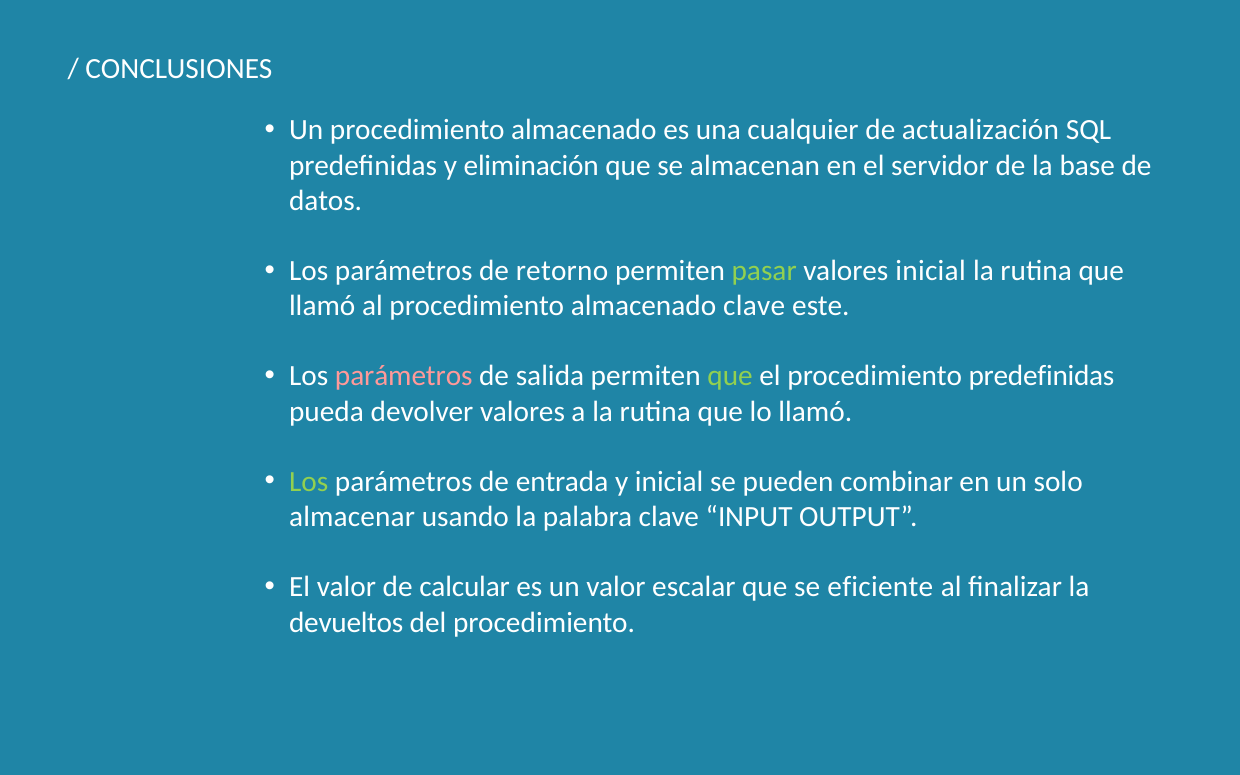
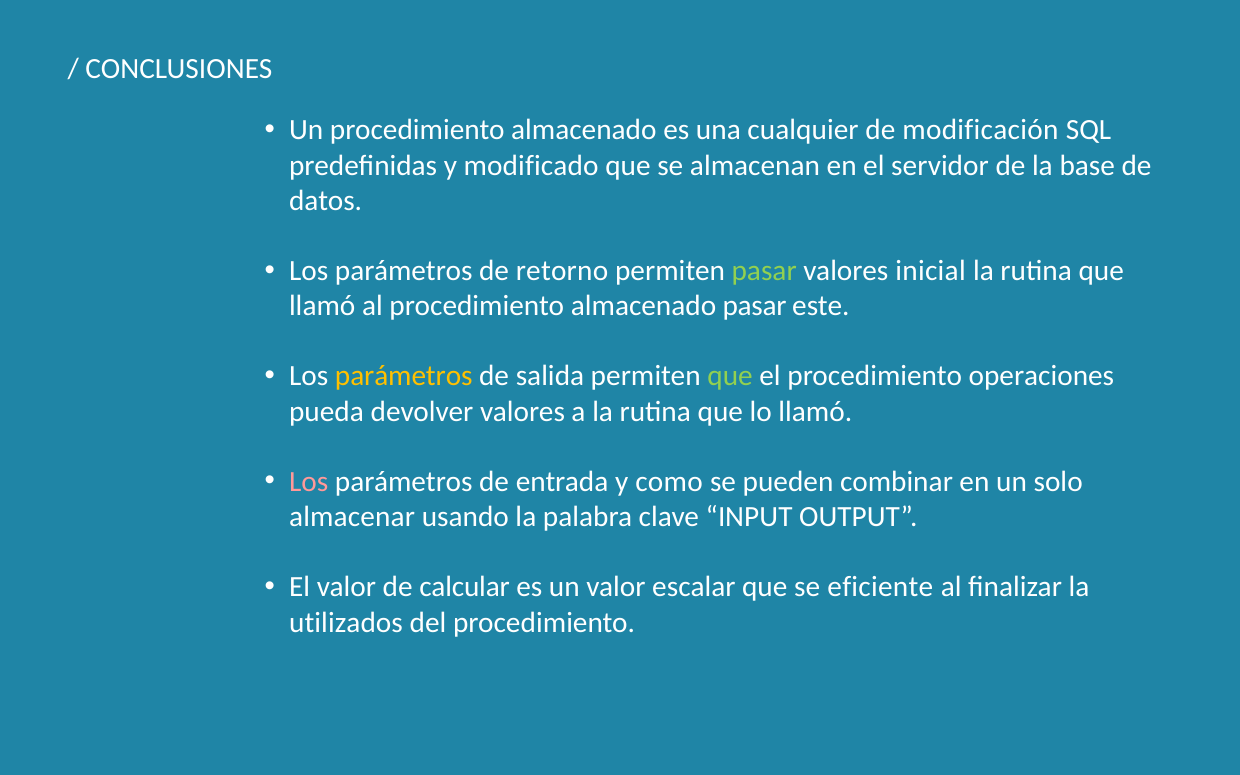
actualización: actualización -> modificación (980, 130)
eliminación: eliminación -> modificado (531, 165)
almacenado clave: clave -> pasar (754, 306)
parámetros colour: pink -> yellow (404, 376)
procedimiento predefinidas: predefinidas -> operaciones (1041, 376)
Los colour: light green -> pink (309, 482)
y inicial: inicial -> como (669, 482)
devueltos: devueltos -> utilizados (346, 622)
